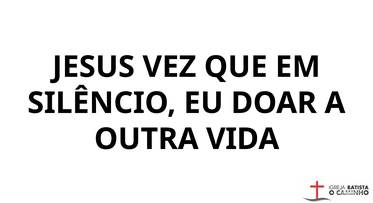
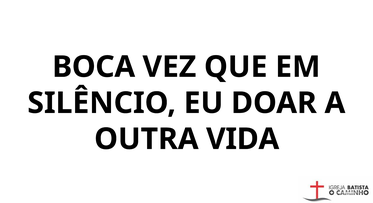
JESUS: JESUS -> BOCA (94, 67)
